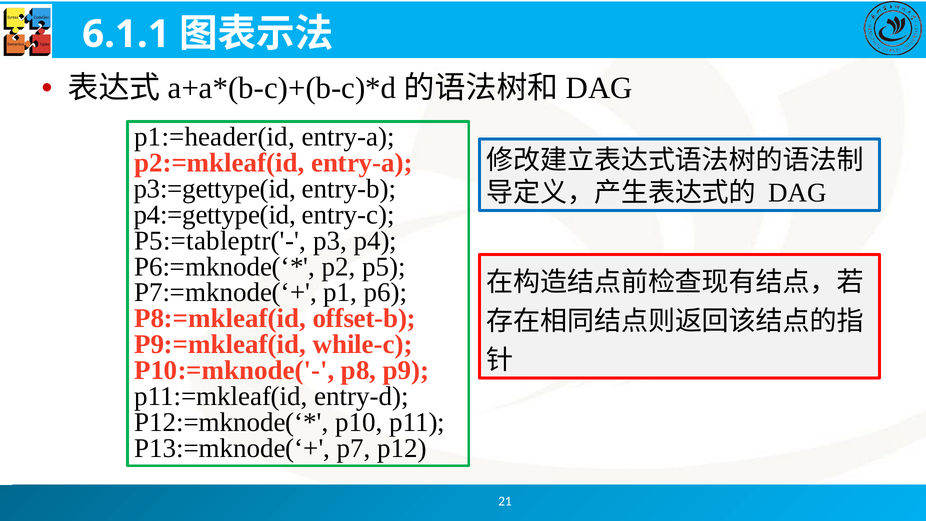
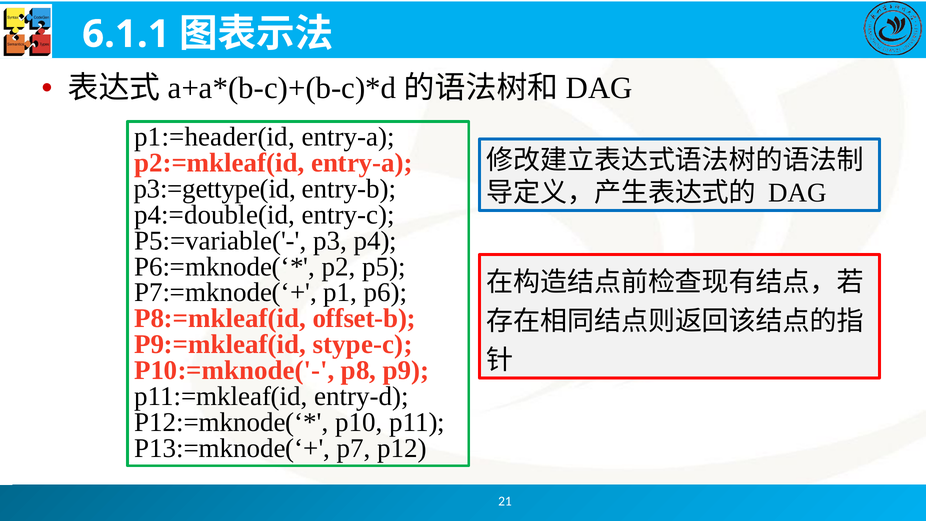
p4:=gettype(id: p4:=gettype(id -> p4:=double(id (215, 215)
P5:=tableptr('-: P5:=tableptr('- -> P5:=variable('- (220, 241)
while-c: while-c -> stype-c (363, 344)
